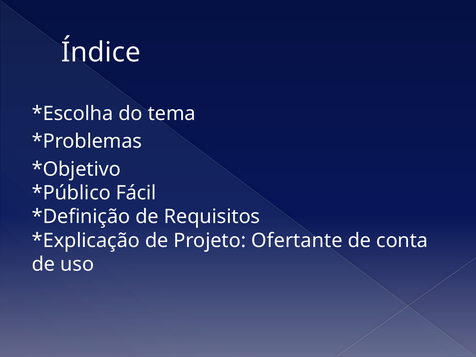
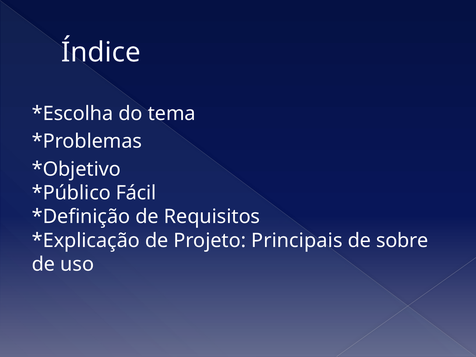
Ofertante: Ofertante -> Principais (297, 241)
conta: conta -> sobre (402, 241)
